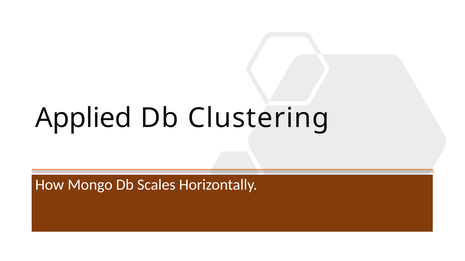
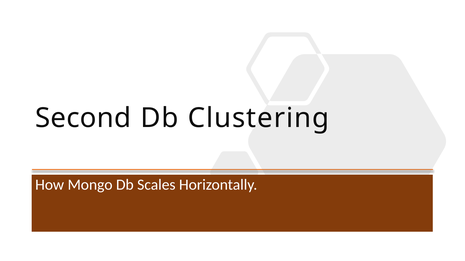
Applied: Applied -> Second (83, 118)
